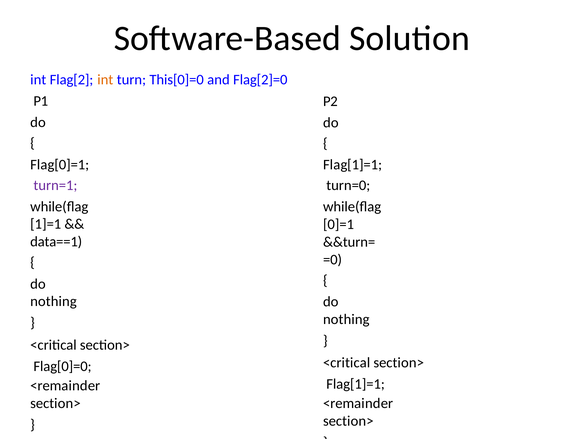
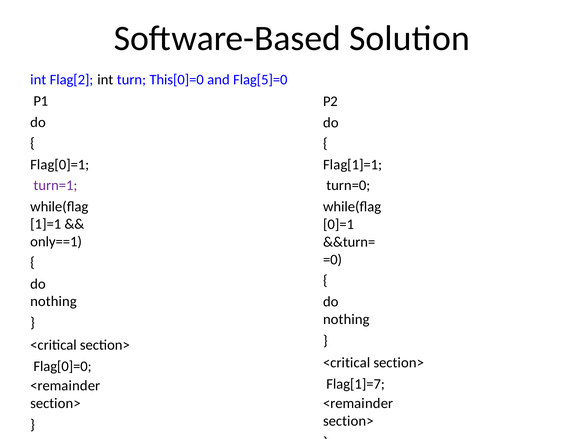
int colour: orange -> black (105, 80)
Flag[2]=0: Flag[2]=0 -> Flag[5]=0 (260, 80)
data==1: data==1 -> only==1 (56, 242)
Flag[1]=1: Flag[1]=1 -> Flag[1]=7 (356, 384)
